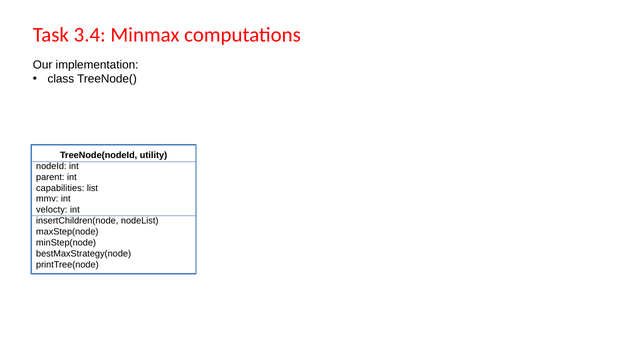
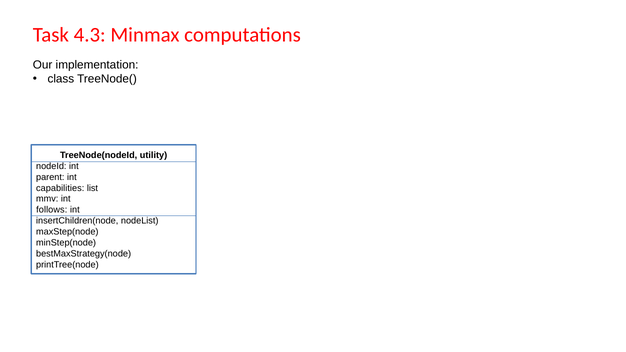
3.4: 3.4 -> 4.3 (90, 35)
velocty: velocty -> follows (52, 210)
